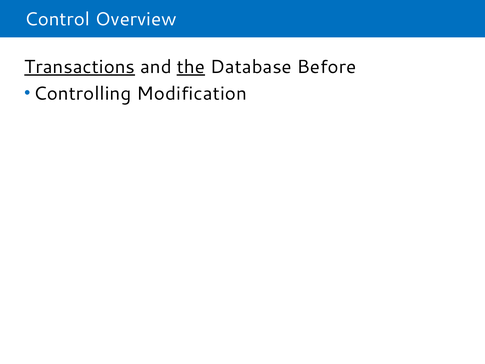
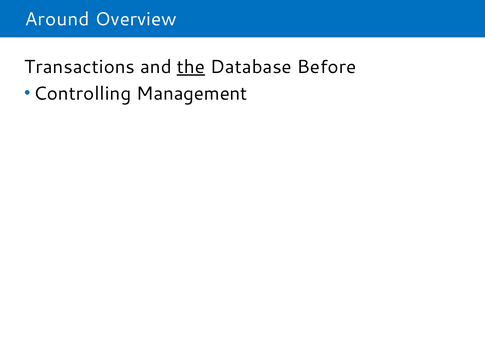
Control: Control -> Around (57, 19)
Transactions underline: present -> none (80, 67)
Modification: Modification -> Management (192, 94)
